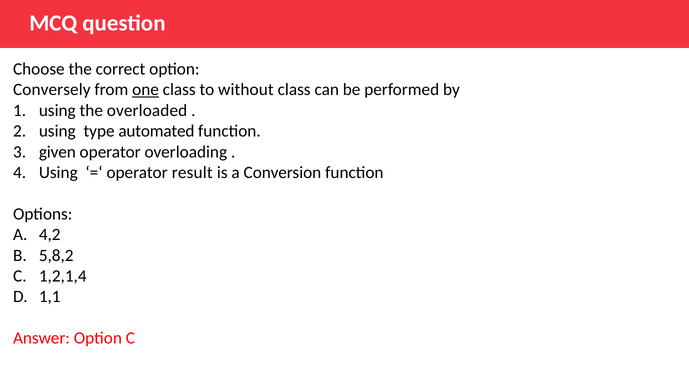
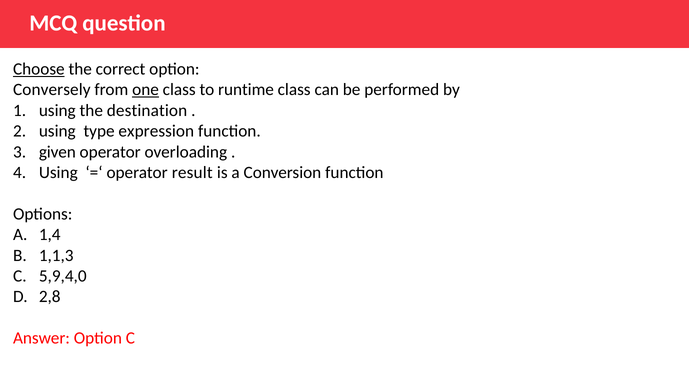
Choose underline: none -> present (39, 69)
without: without -> runtime (246, 90)
overloaded: overloaded -> destination (147, 110)
automated: automated -> expression (156, 131)
4,2: 4,2 -> 1,4 (50, 234)
5,8,2: 5,8,2 -> 1,1,3 (56, 255)
1,2,1,4: 1,2,1,4 -> 5,9,4,0 (63, 276)
1,1: 1,1 -> 2,8 (50, 296)
